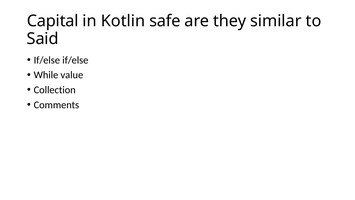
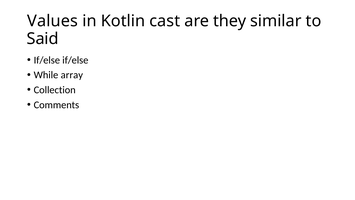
Capital: Capital -> Values (53, 21)
safe: safe -> cast (165, 21)
value: value -> array (72, 75)
